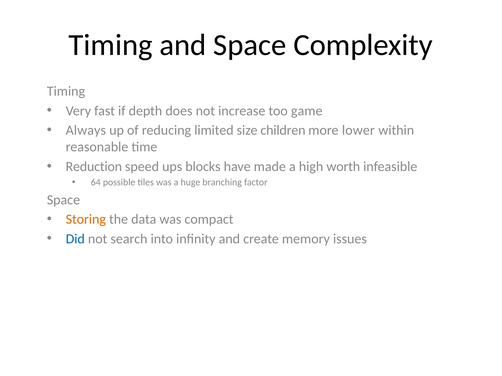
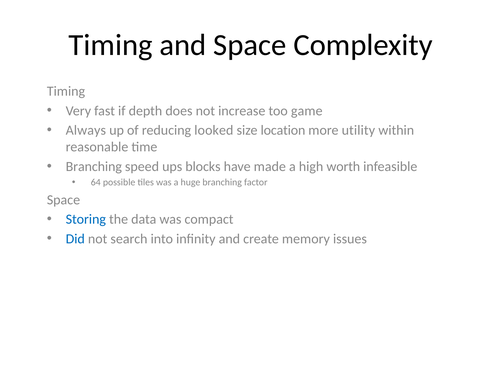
limited: limited -> looked (214, 130)
children: children -> location (283, 130)
lower: lower -> utility (358, 130)
Reduction: Reduction -> Branching (94, 167)
Storing colour: orange -> blue (86, 220)
